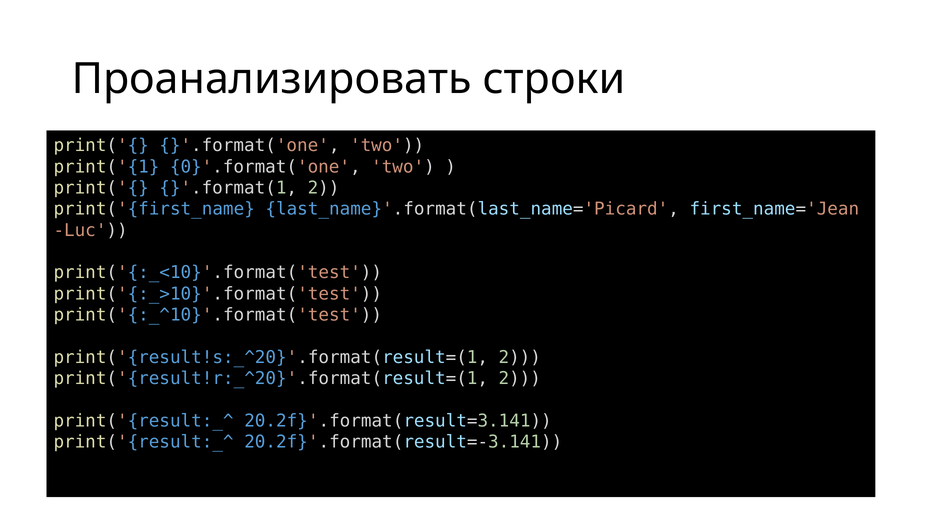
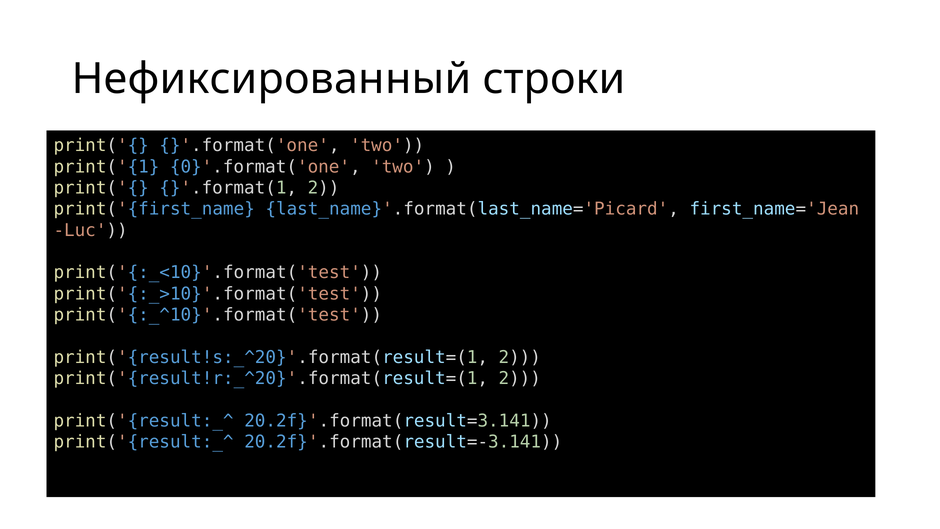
Проанализировать: Проанализировать -> Нефиксированный (271, 79)
